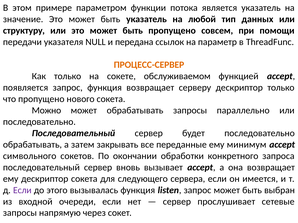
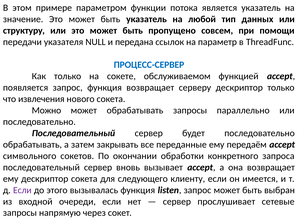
ПРОЦЕСС-СЕРВЕР colour: orange -> blue (149, 65)
что пропущено: пропущено -> извлечения (41, 99)
минимум: минимум -> передаём (247, 145)
сервера: сервера -> клиенту (188, 179)
